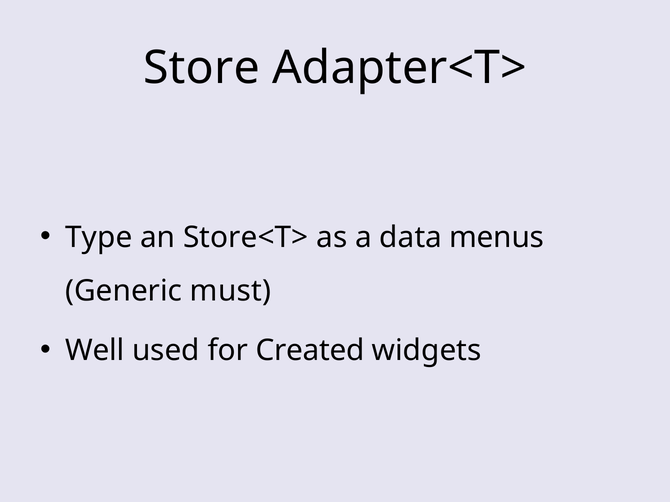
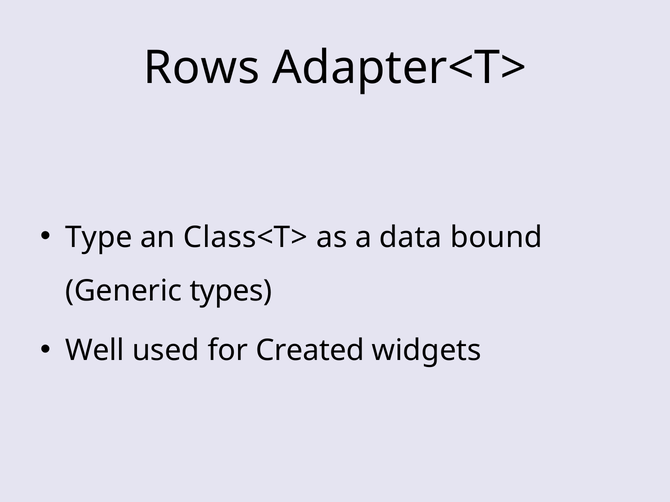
Store: Store -> Rows (201, 68)
Store<T>: Store<T> -> Class<T> (246, 237)
menus: menus -> bound (496, 237)
must: must -> types (231, 291)
